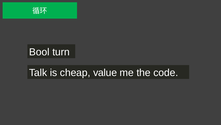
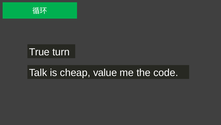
Bool: Bool -> True (39, 52)
